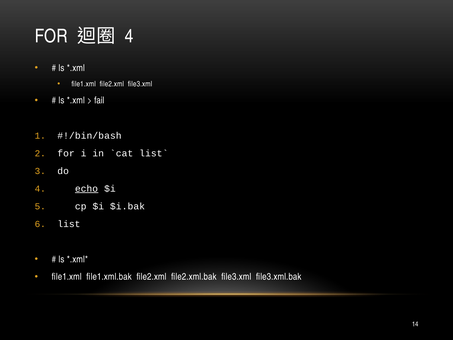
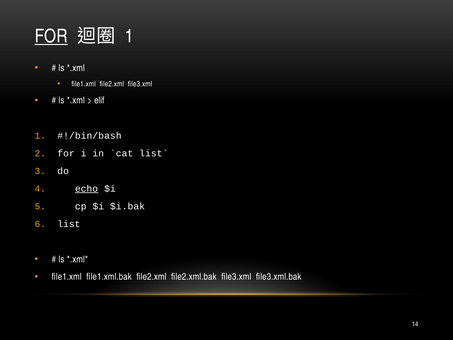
FOR underline: none -> present (51, 36)
4: 4 -> 1 (129, 36)
fail: fail -> elif (99, 100)
